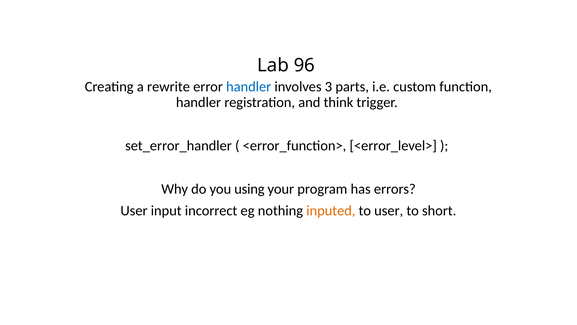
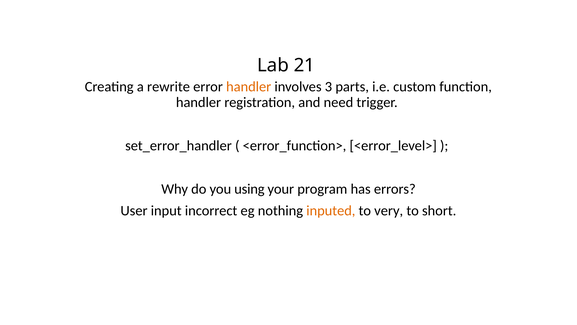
96: 96 -> 21 (304, 65)
handler colour: blue -> orange (249, 87)
think: think -> need (338, 102)
to user: user -> very (389, 210)
